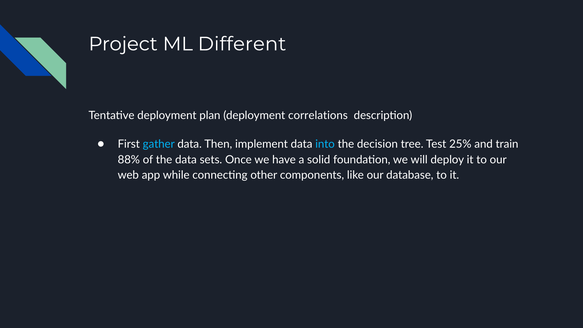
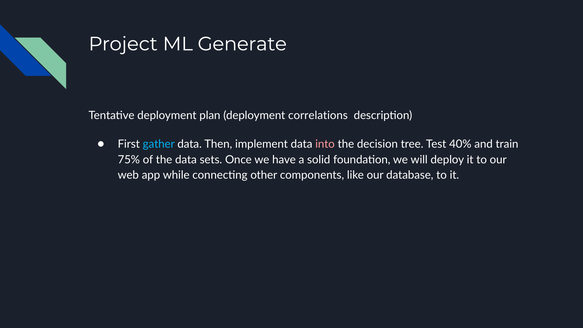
Different: Different -> Generate (242, 44)
into colour: light blue -> pink (325, 144)
25%: 25% -> 40% (460, 144)
88%: 88% -> 75% (129, 160)
